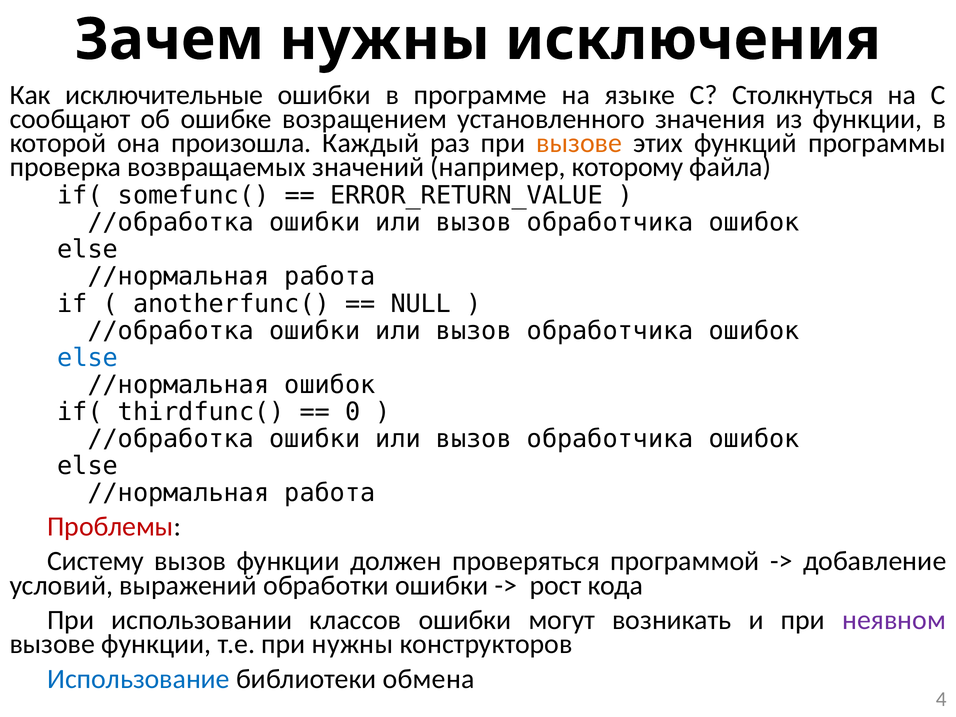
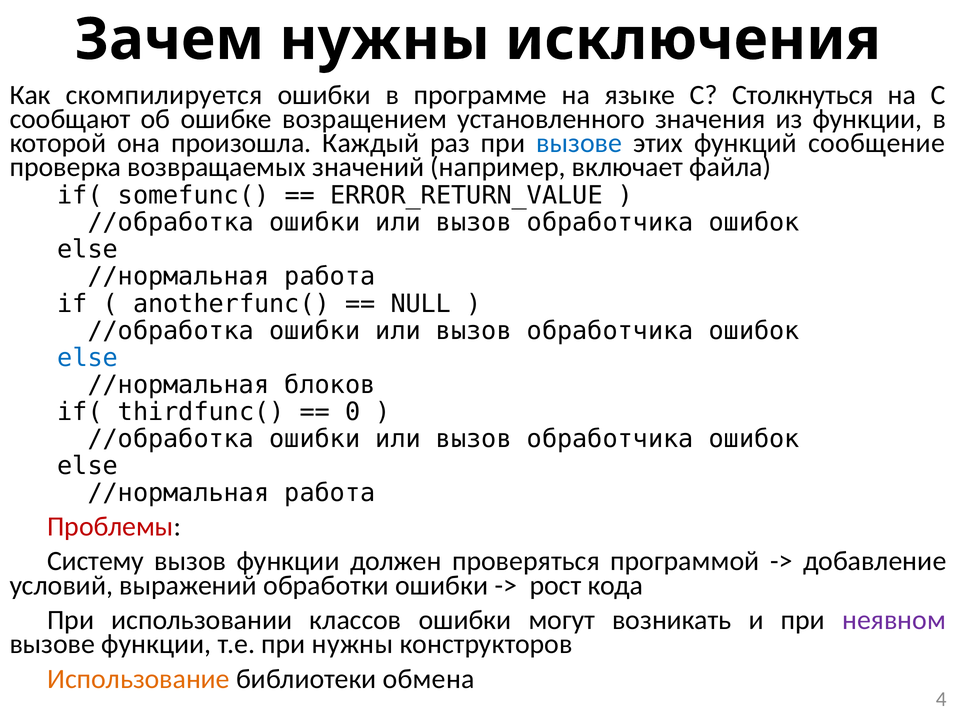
исключительные: исключительные -> скомпилируется (164, 95)
вызове colour: orange -> blue (579, 143)
программы: программы -> сообщение (877, 143)
которому: которому -> включает (628, 167)
//нормальная ошибок: ошибок -> блоков (330, 385)
Использование colour: blue -> orange (139, 679)
